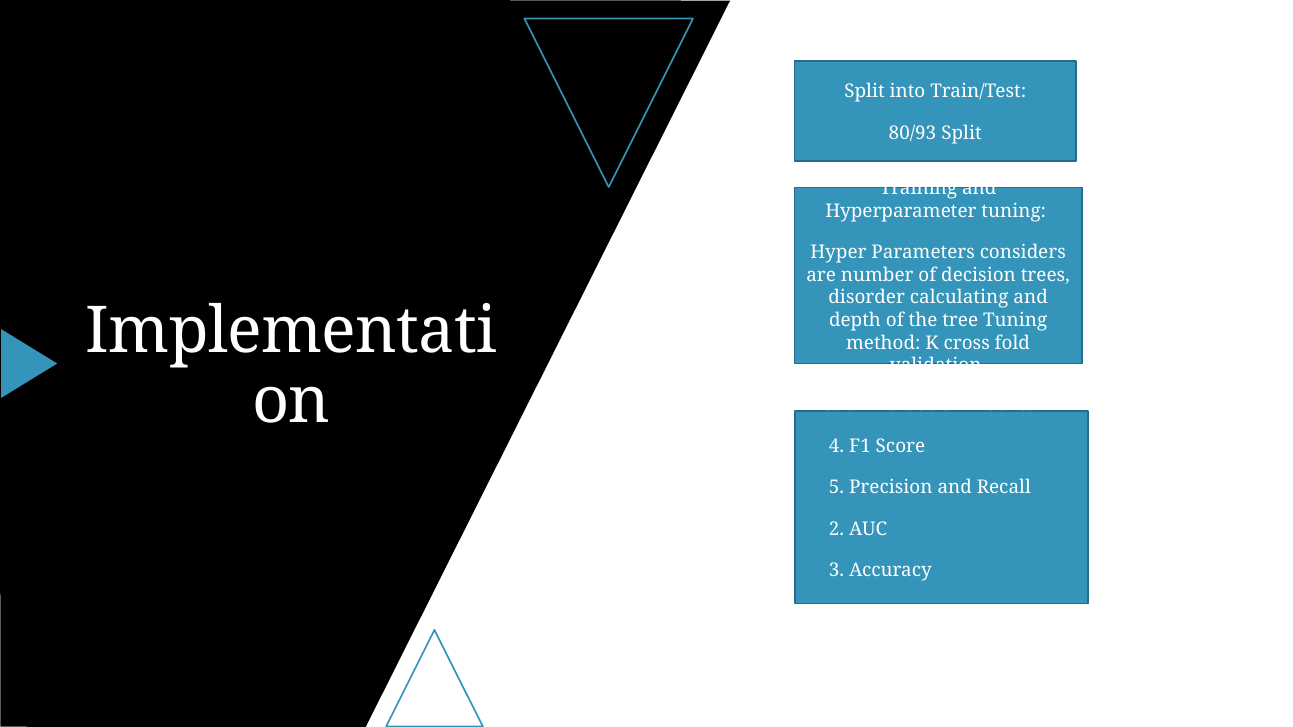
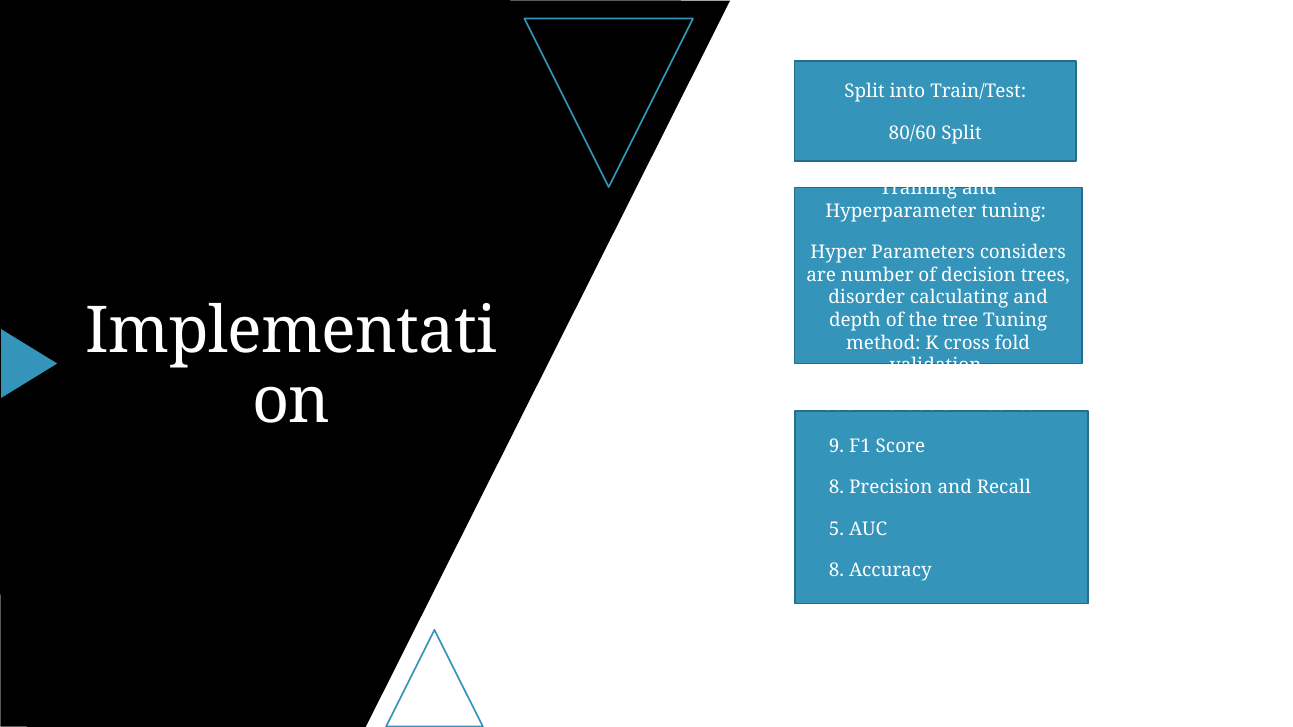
80/93: 80/93 -> 80/60 (913, 133)
1 4: 4 -> 9 (837, 446)
2 5: 5 -> 8 (837, 488)
3 2: 2 -> 5 (837, 529)
4 3: 3 -> 8 (837, 571)
